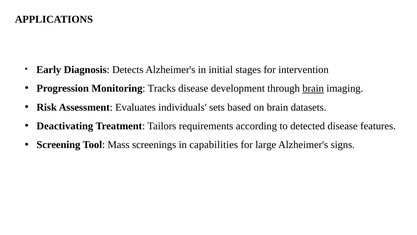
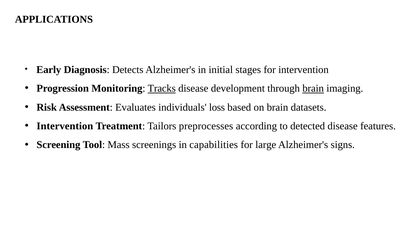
Tracks underline: none -> present (162, 88)
sets: sets -> loss (217, 107)
Deactivating: Deactivating -> Intervention (65, 126)
requirements: requirements -> preprocesses (206, 126)
